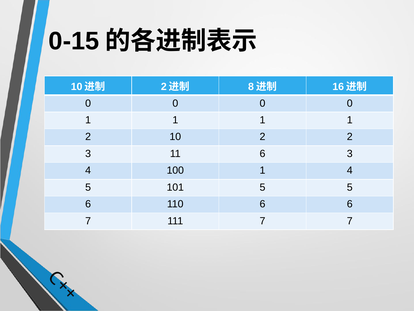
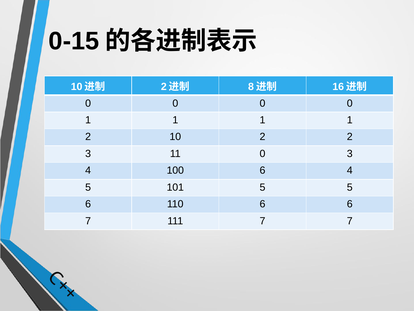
11 6: 6 -> 0 (263, 153)
100 1: 1 -> 6 (263, 170)
